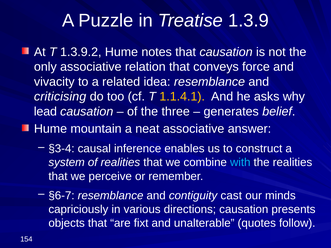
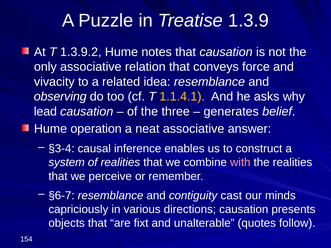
criticising: criticising -> observing (60, 97)
mountain: mountain -> operation (96, 129)
with colour: light blue -> pink (240, 163)
